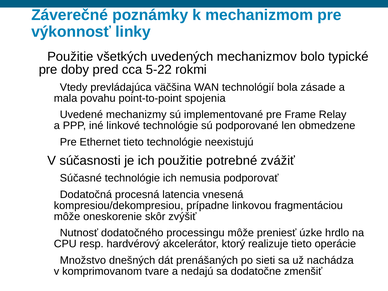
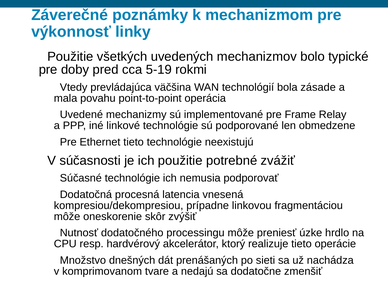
5-22: 5-22 -> 5-19 (159, 70)
spojenia: spojenia -> operácia (205, 98)
